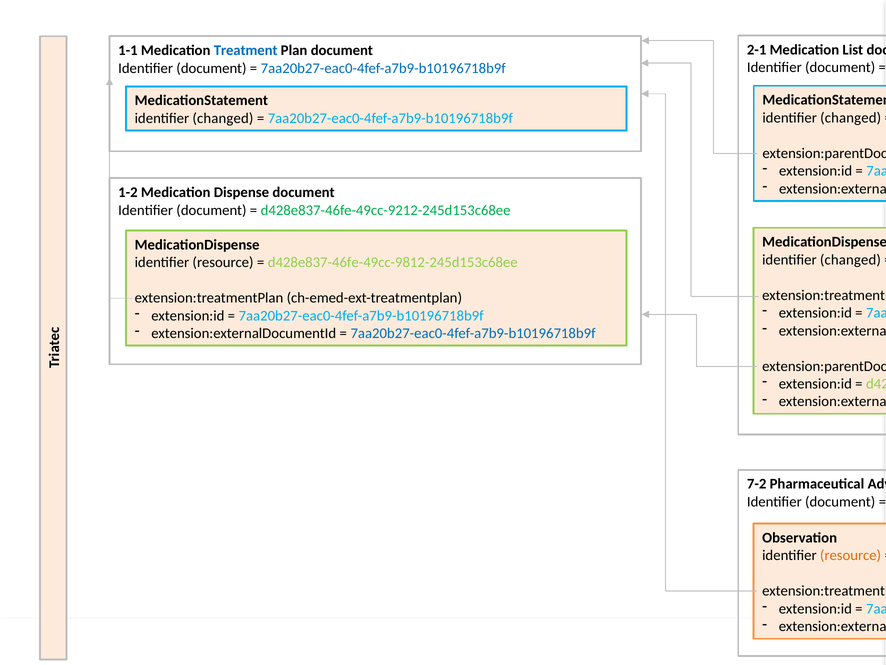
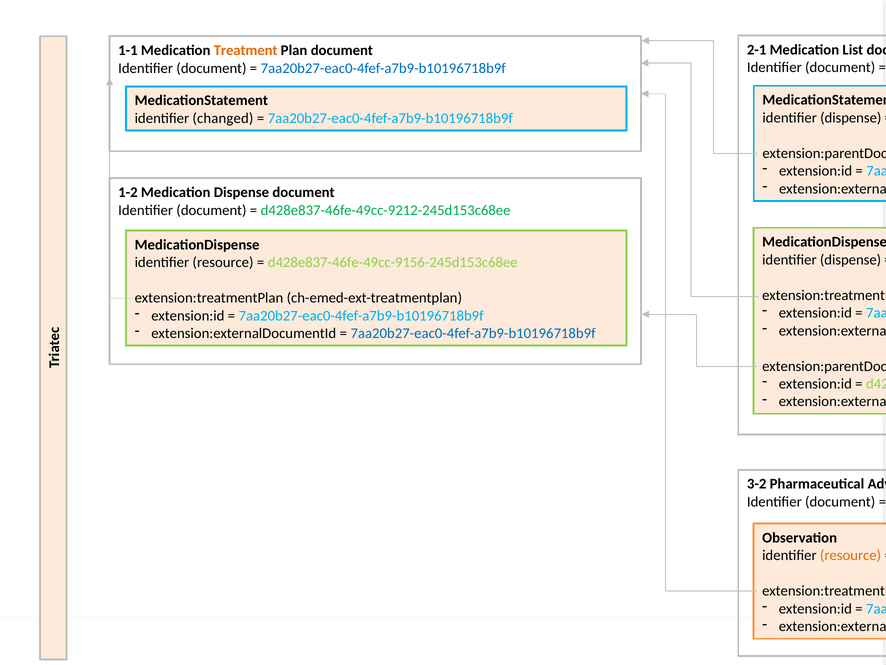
Treatment colour: blue -> orange (246, 50)
changed: changed -> dispense (851, 118)
changed: changed -> dispense (851, 260)
d428e837-46fe-49cc-9812-245d153c68ee: d428e837-46fe-49cc-9812-245d153c68ee -> d428e837-46fe-49cc-9156-245d153c68ee (393, 262)
7-2: 7-2 -> 3-2 (757, 484)
